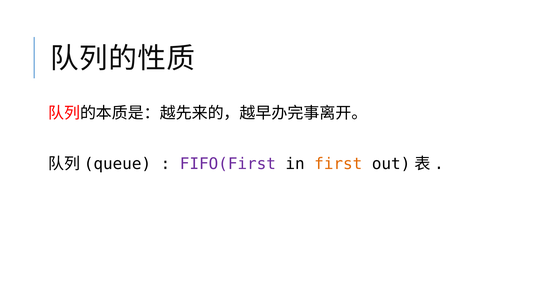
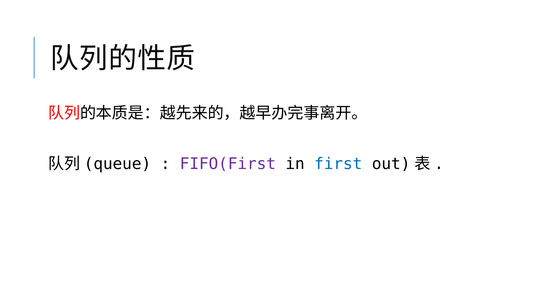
first colour: orange -> blue (338, 164)
